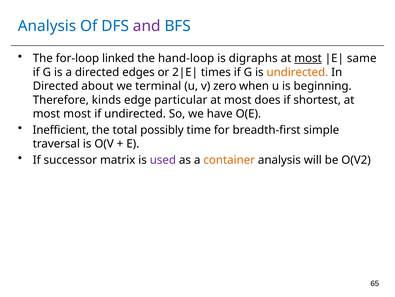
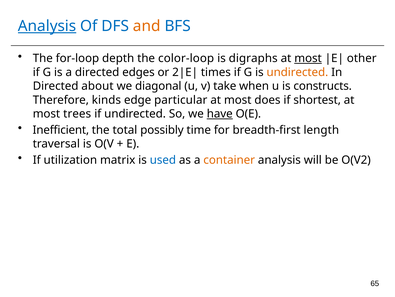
Analysis underline: none -> present (47, 26)
and colour: purple -> orange (147, 26)
linked: linked -> depth (118, 58)
hand-loop: hand-loop -> color-loop (186, 58)
same: same -> other (362, 58)
terminal: terminal -> diagonal (158, 86)
zero: zero -> take (225, 86)
beginning: beginning -> constructs (323, 86)
most most: most -> trees (77, 114)
have underline: none -> present (220, 114)
simple: simple -> length (321, 130)
successor: successor -> utilization (70, 160)
used colour: purple -> blue (163, 160)
